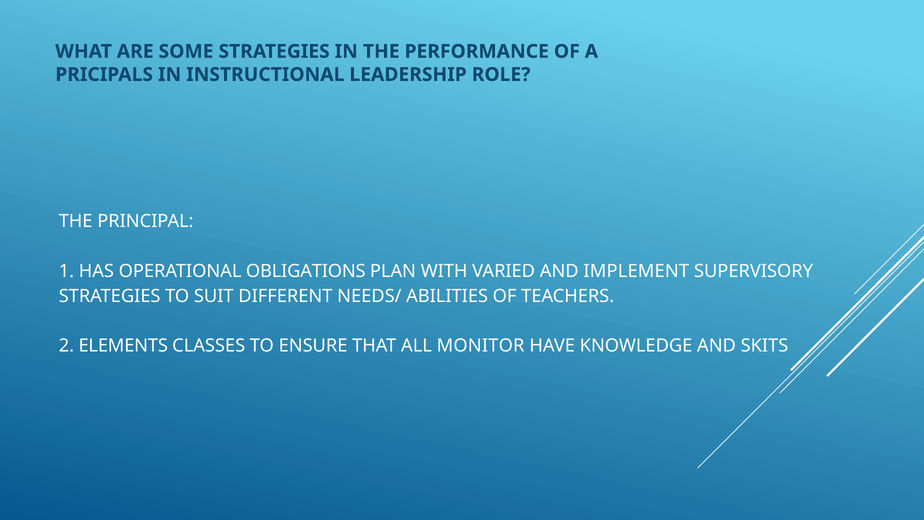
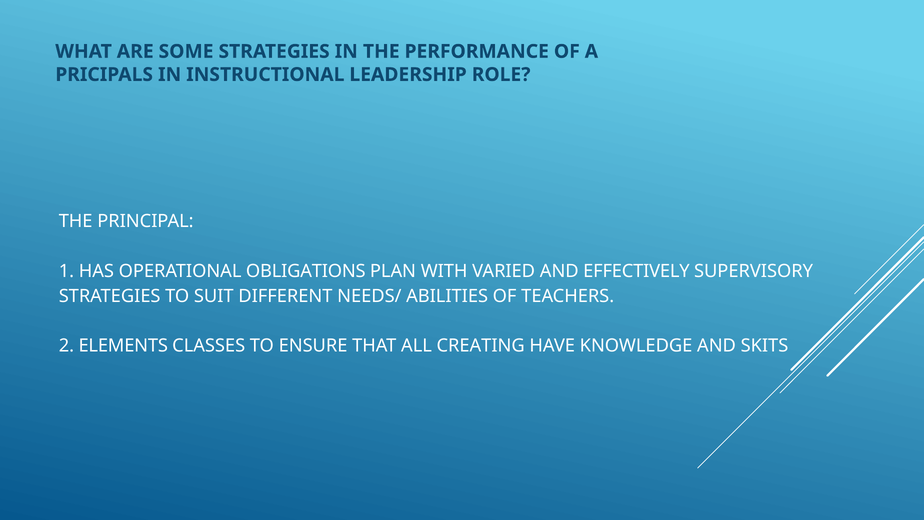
IMPLEMENT: IMPLEMENT -> EFFECTIVELY (636, 271)
MONITOR: MONITOR -> CREATING (481, 345)
